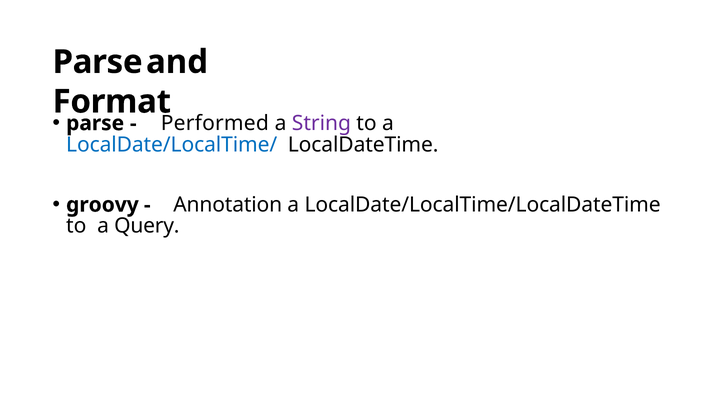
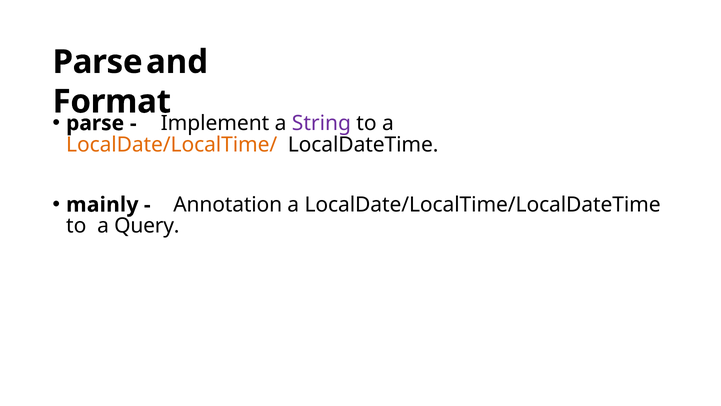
Performed: Performed -> Implement (215, 123)
LocalDate/LocalTime/ colour: blue -> orange (172, 145)
groovy: groovy -> mainly (102, 205)
